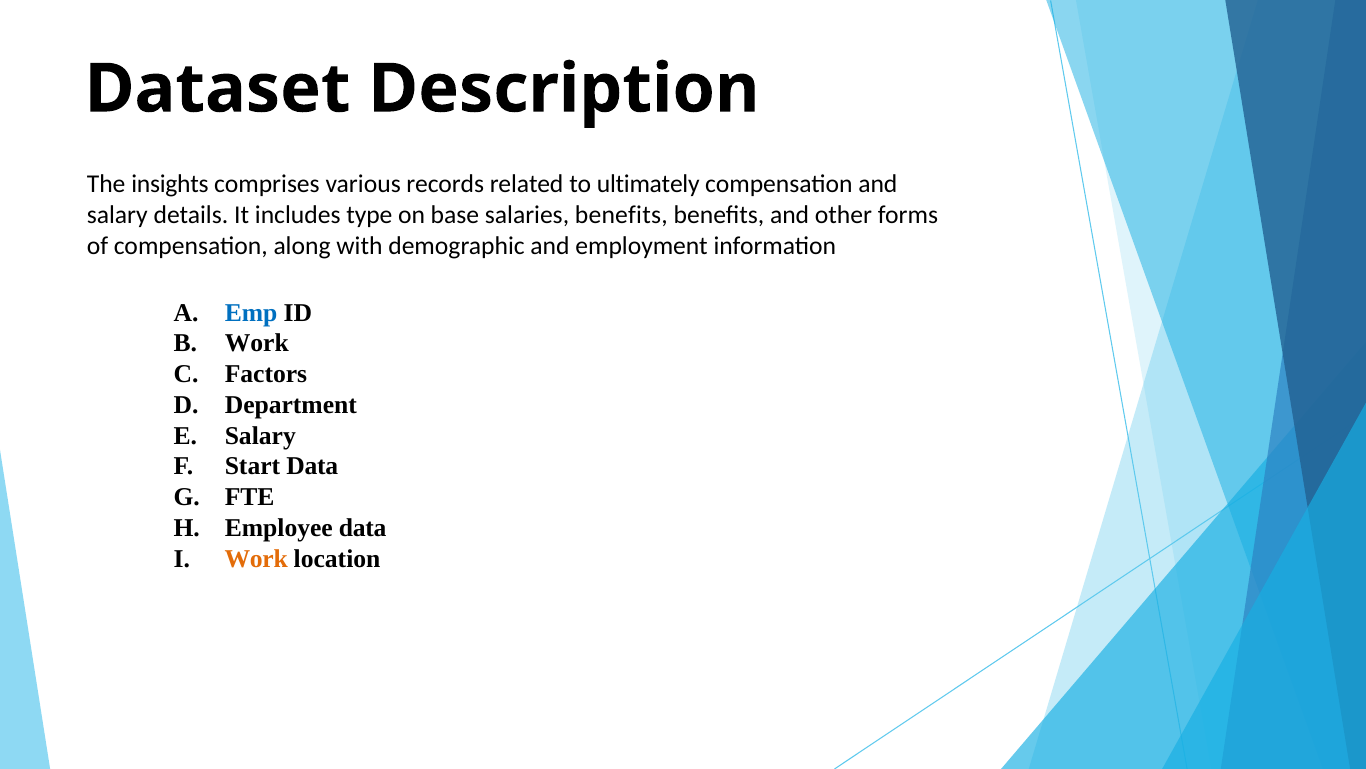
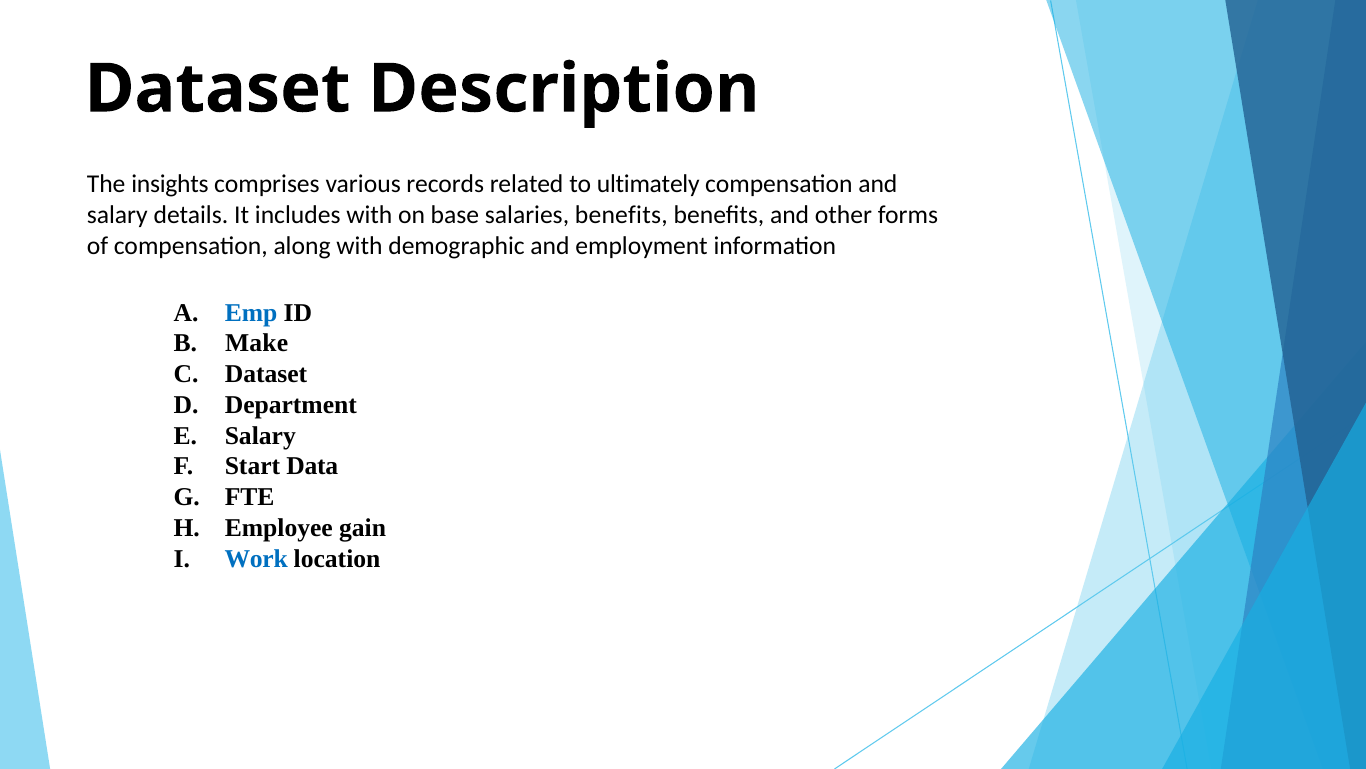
includes type: type -> with (369, 215)
Work: Work -> Make (257, 343)
Factors: Factors -> Dataset (266, 374)
Employee data: data -> gain (363, 528)
Work colour: orange -> blue (256, 558)
